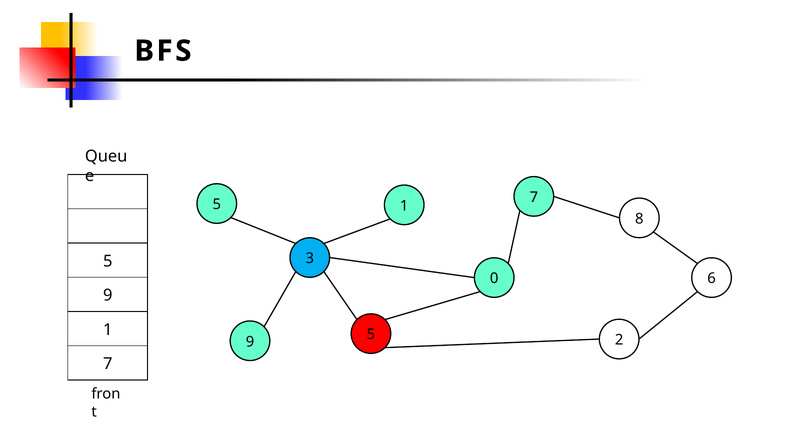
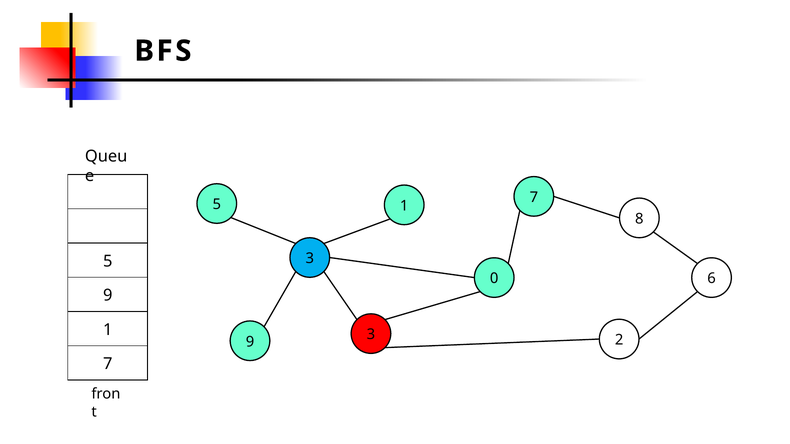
9 5: 5 -> 3 (371, 335)
